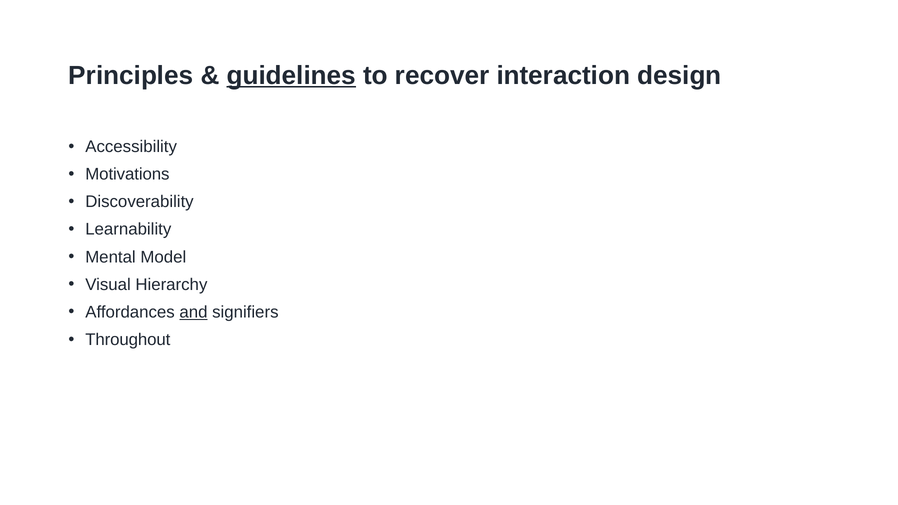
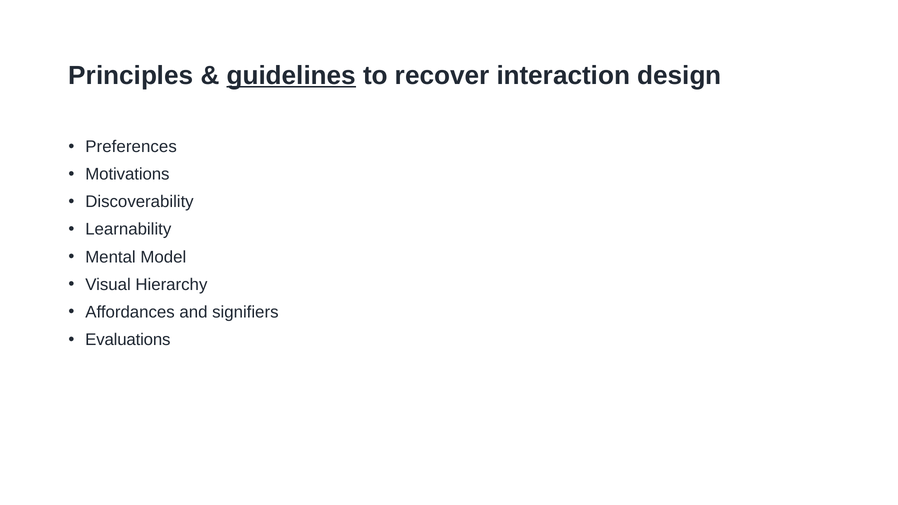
Accessibility: Accessibility -> Preferences (131, 147)
and underline: present -> none (193, 312)
Throughout: Throughout -> Evaluations (128, 340)
